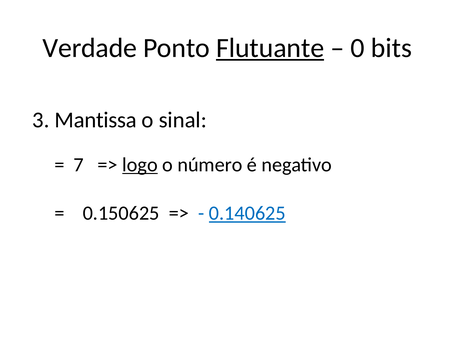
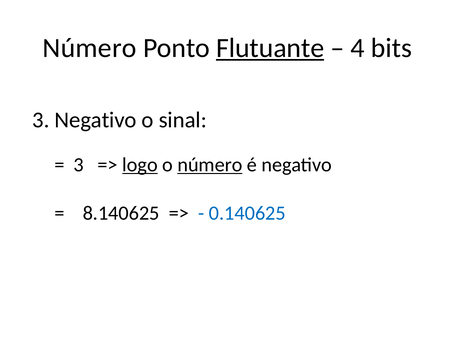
Verdade: Verdade -> Número (90, 48)
0: 0 -> 4 (358, 48)
3 Mantissa: Mantissa -> Negativo (96, 120)
7: 7 -> 3 (79, 165)
número underline: none -> present (210, 165)
0.150625: 0.150625 -> 8.140625 (121, 213)
0.140625 underline: present -> none (247, 213)
